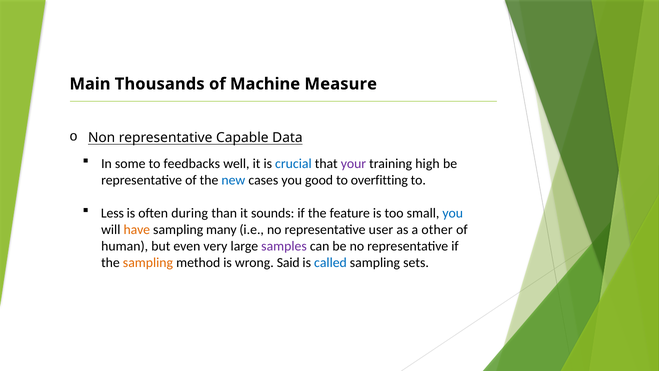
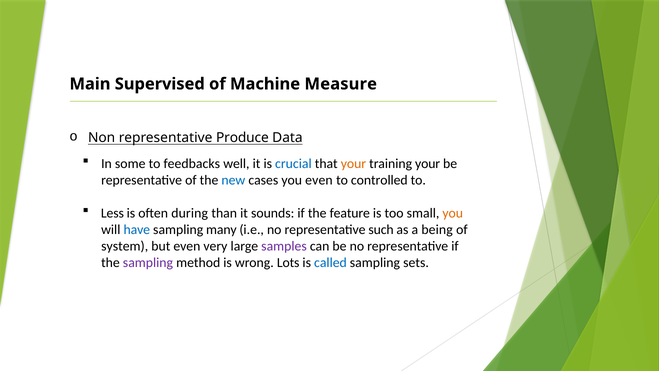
Thousands: Thousands -> Supervised (160, 84)
Capable: Capable -> Produce (242, 138)
your colour: purple -> orange (353, 163)
training high: high -> your (428, 163)
you good: good -> even (319, 180)
overfitting: overfitting -> controlled (379, 180)
you colour: blue -> orange (453, 213)
have colour: orange -> blue (137, 229)
user: user -> such (381, 229)
other: other -> being (437, 229)
human: human -> system (125, 246)
sampling colour: orange -> purple (148, 262)
Said: Said -> Lots (288, 262)
